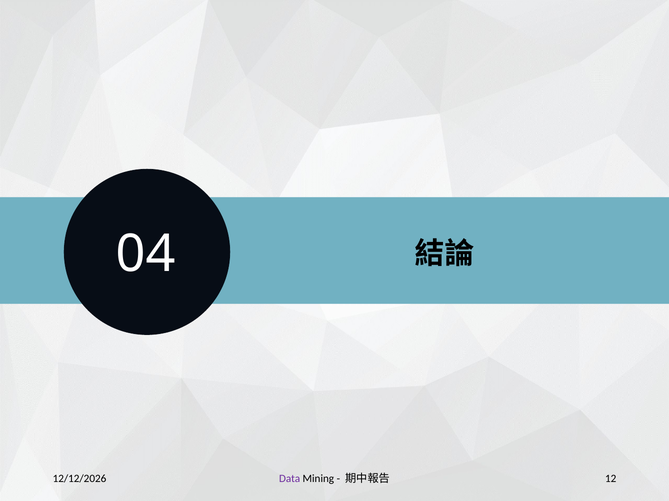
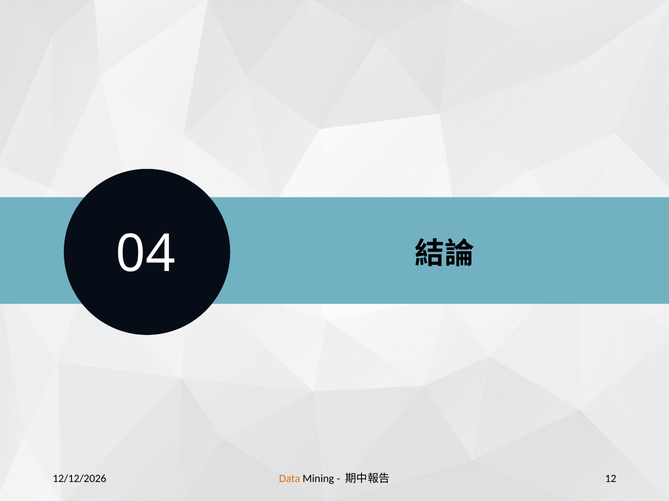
Data colour: purple -> orange (290, 479)
